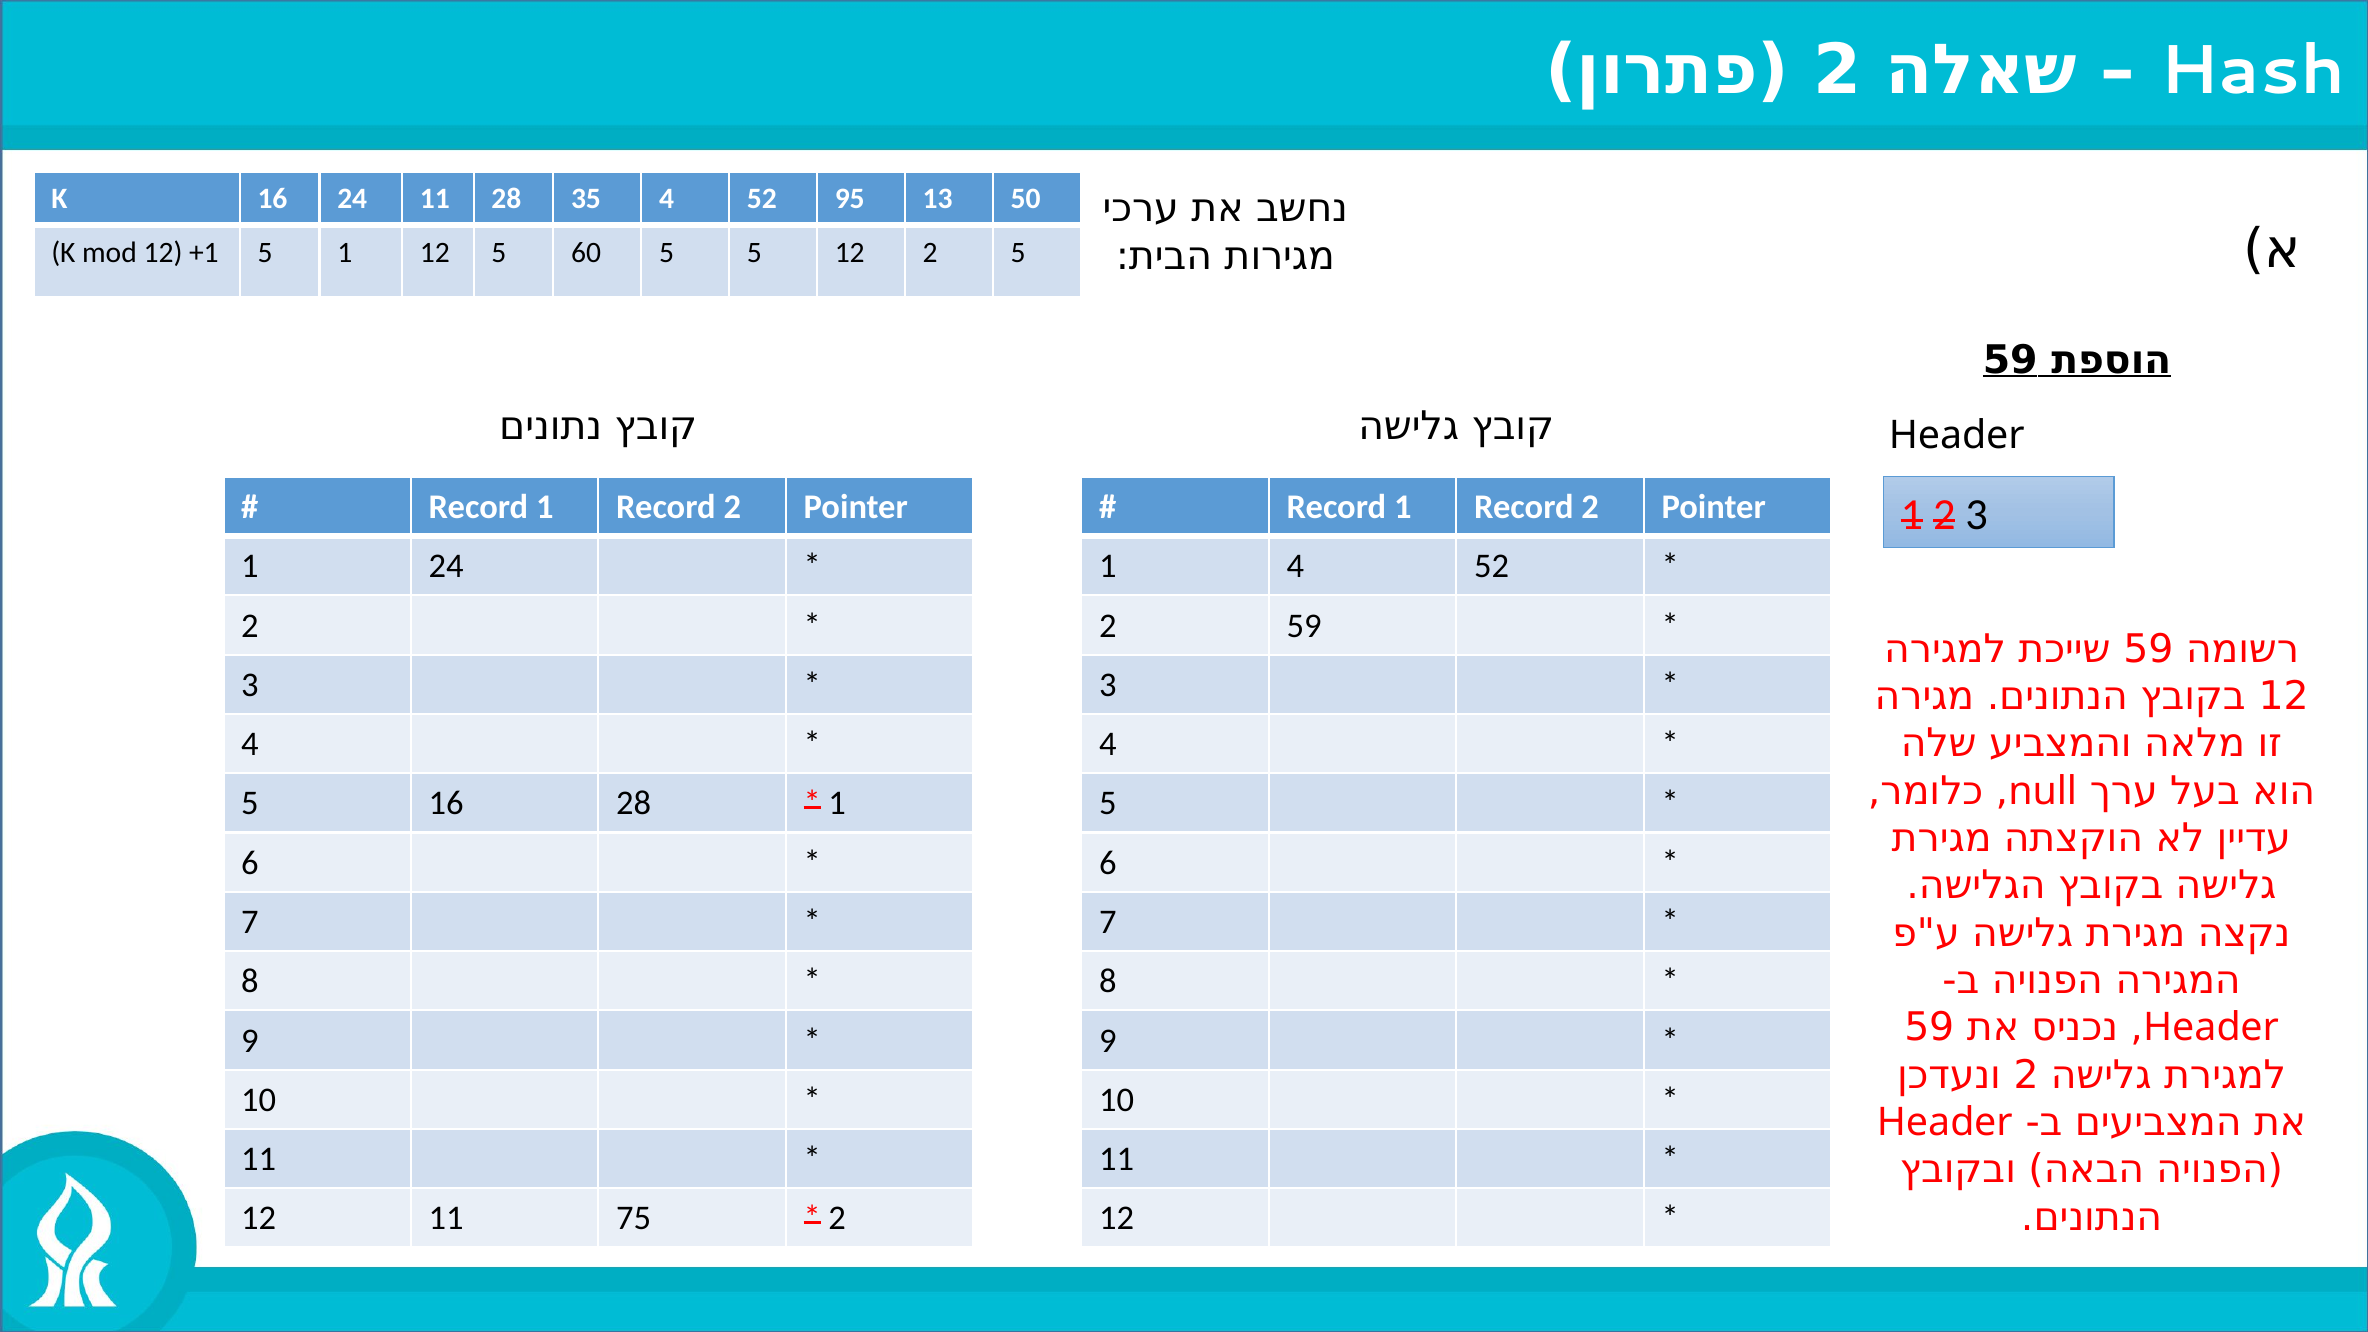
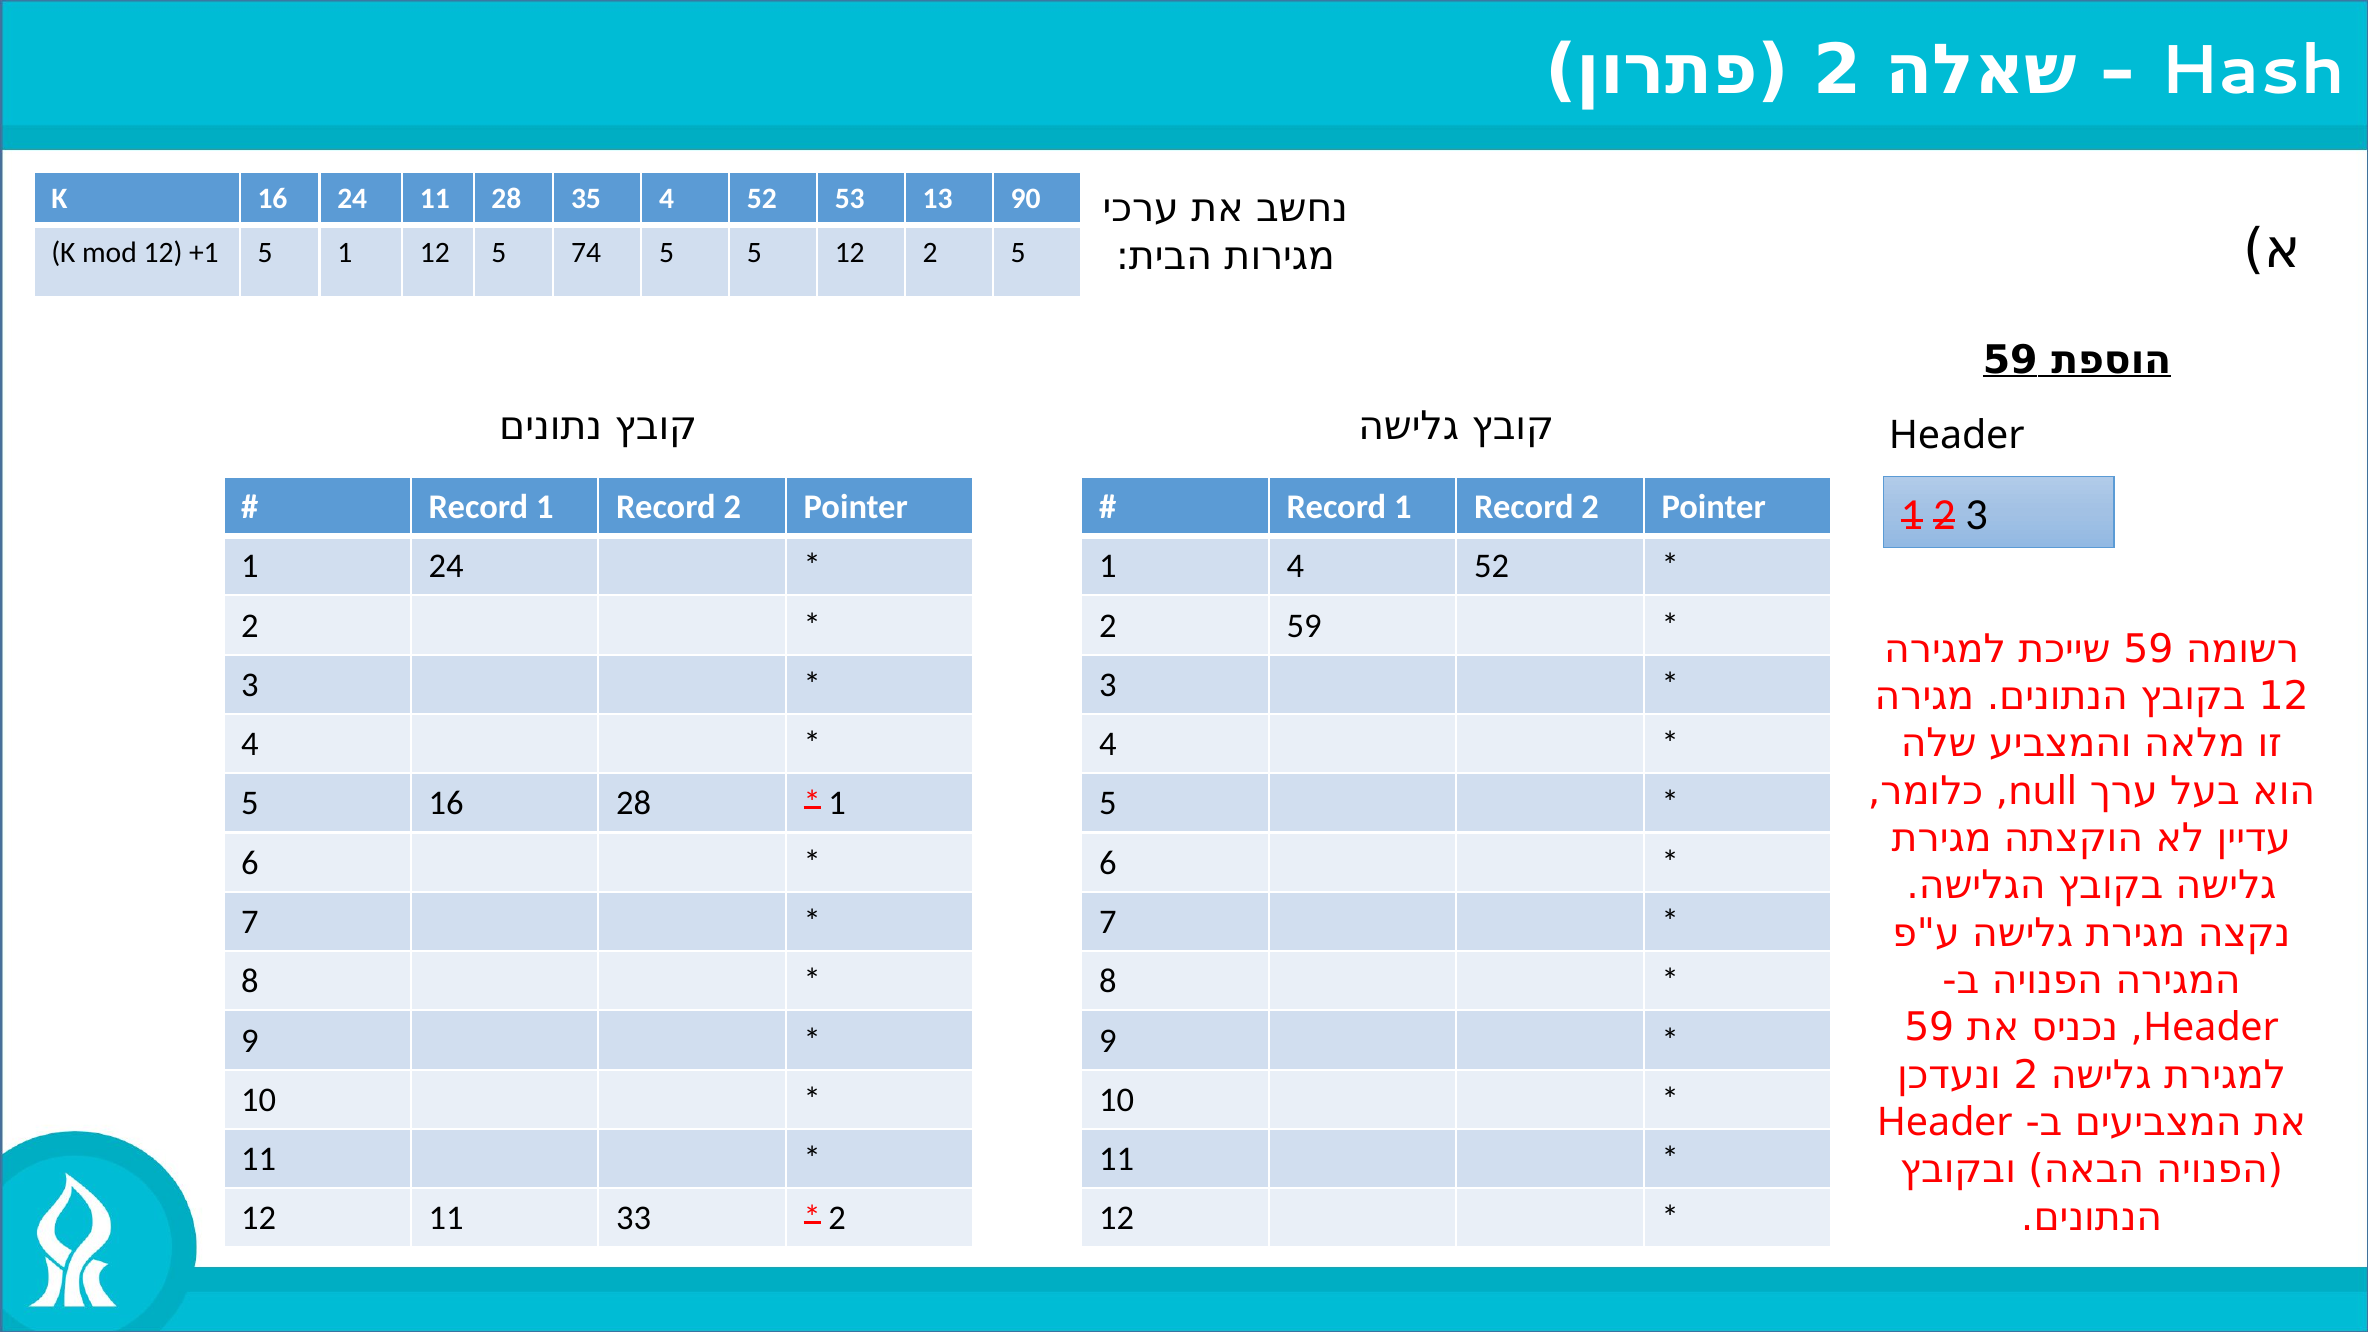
95: 95 -> 53 (850, 199)
50: 50 -> 90 (1026, 199)
60: 60 -> 74 (586, 252)
75: 75 -> 33 (634, 1219)
